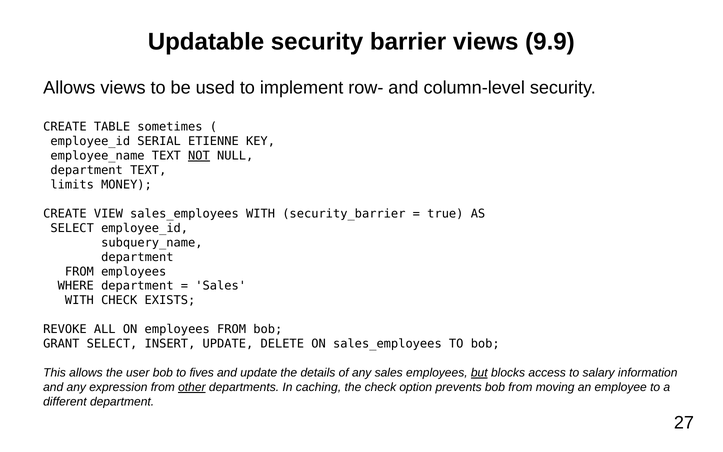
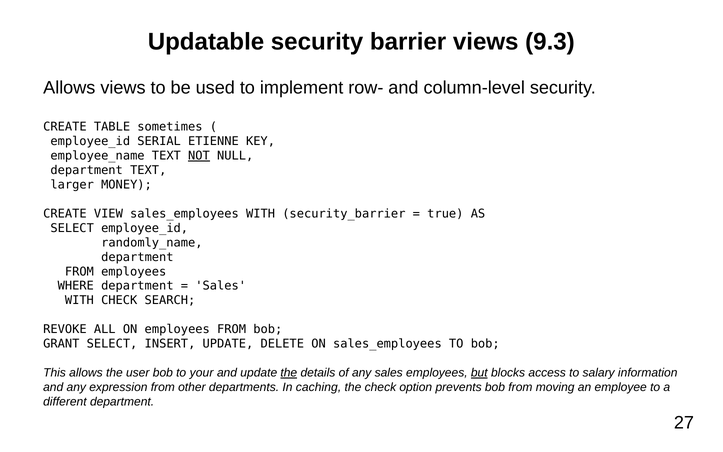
9.9: 9.9 -> 9.3 (550, 42)
limits: limits -> larger (72, 185)
subquery_name: subquery_name -> randomly_name (152, 243)
EXISTS: EXISTS -> SEARCH (170, 300)
fives: fives -> your (202, 373)
the underline: none -> present (289, 373)
other underline: present -> none (192, 387)
